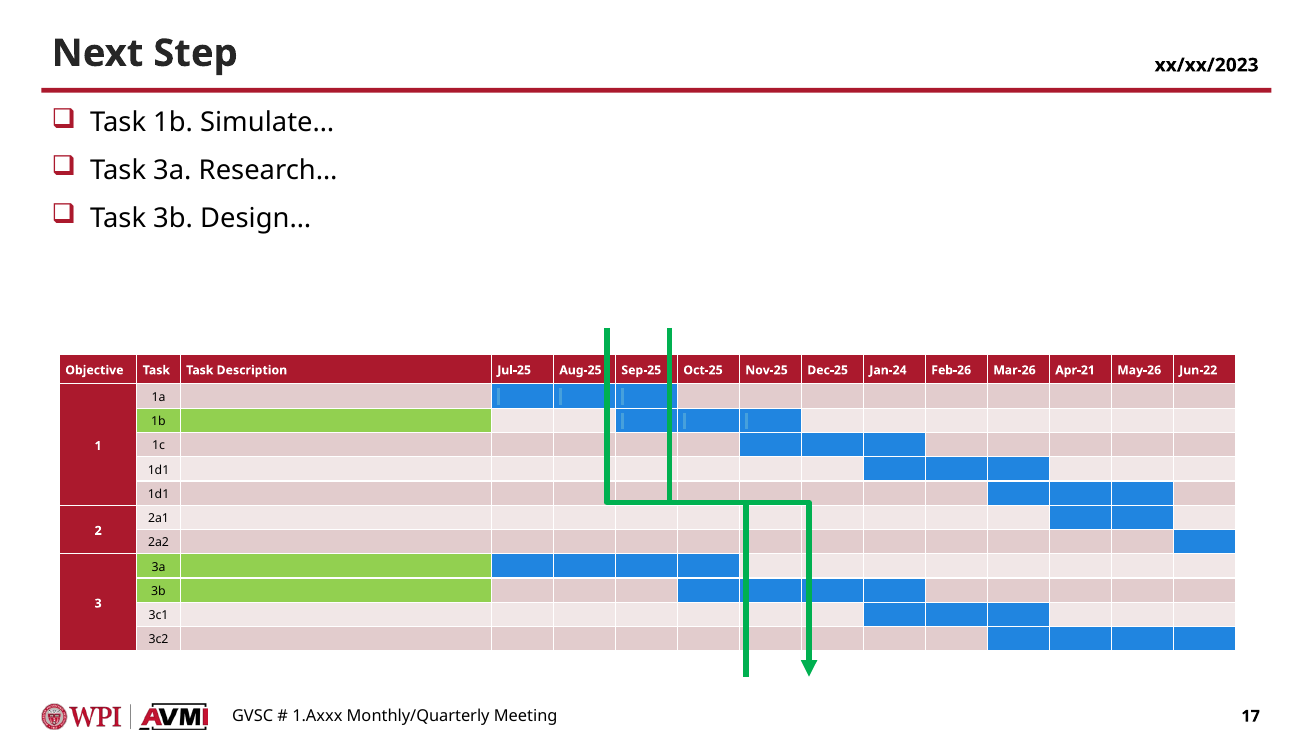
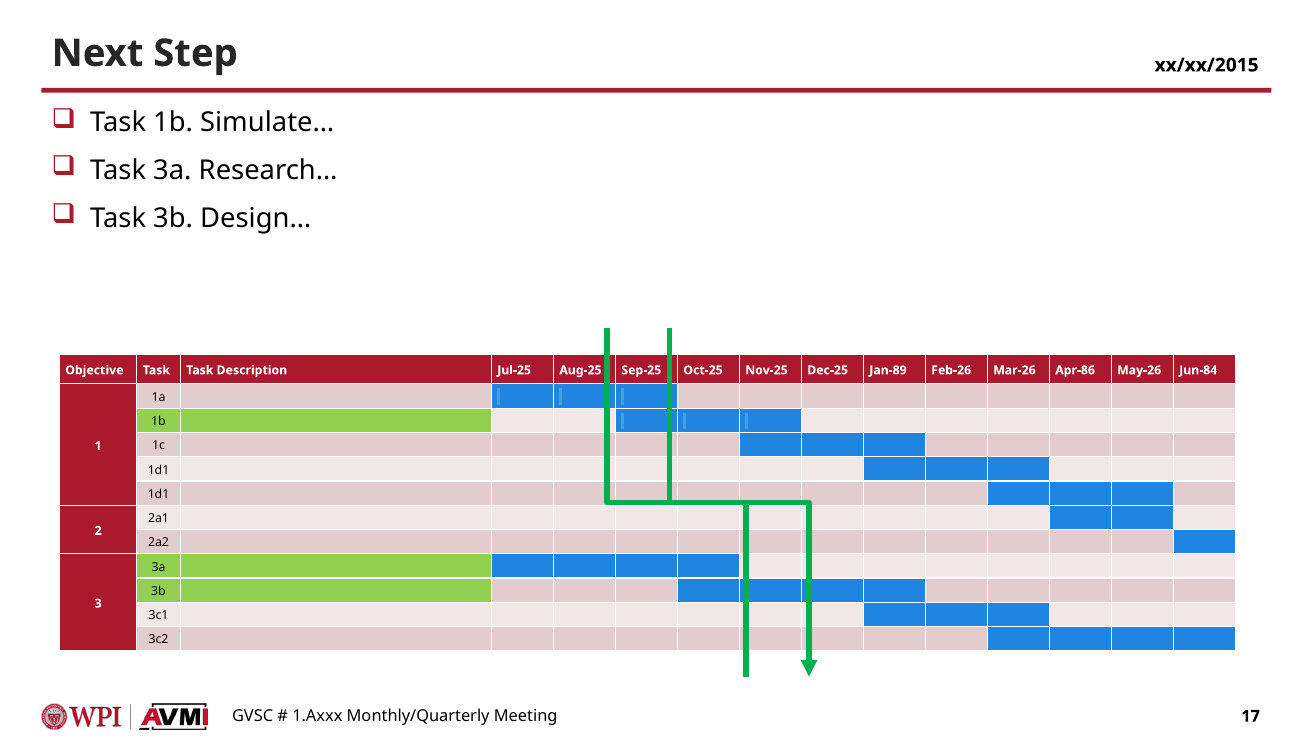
xx/xx/2023: xx/xx/2023 -> xx/xx/2015 (1207, 65)
Jan-24: Jan-24 -> Jan-89 (888, 370)
Apr-21: Apr-21 -> Apr-86 (1075, 370)
Jun-22: Jun-22 -> Jun-84 (1198, 370)
